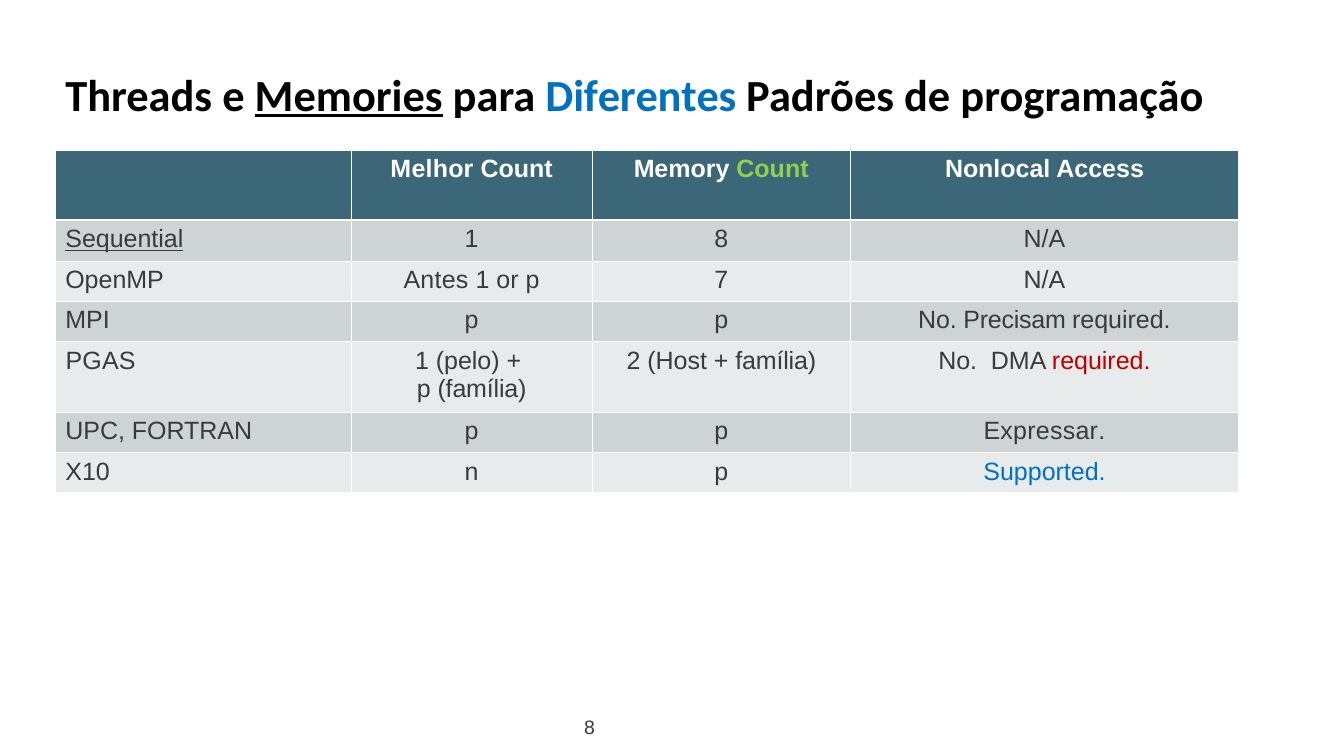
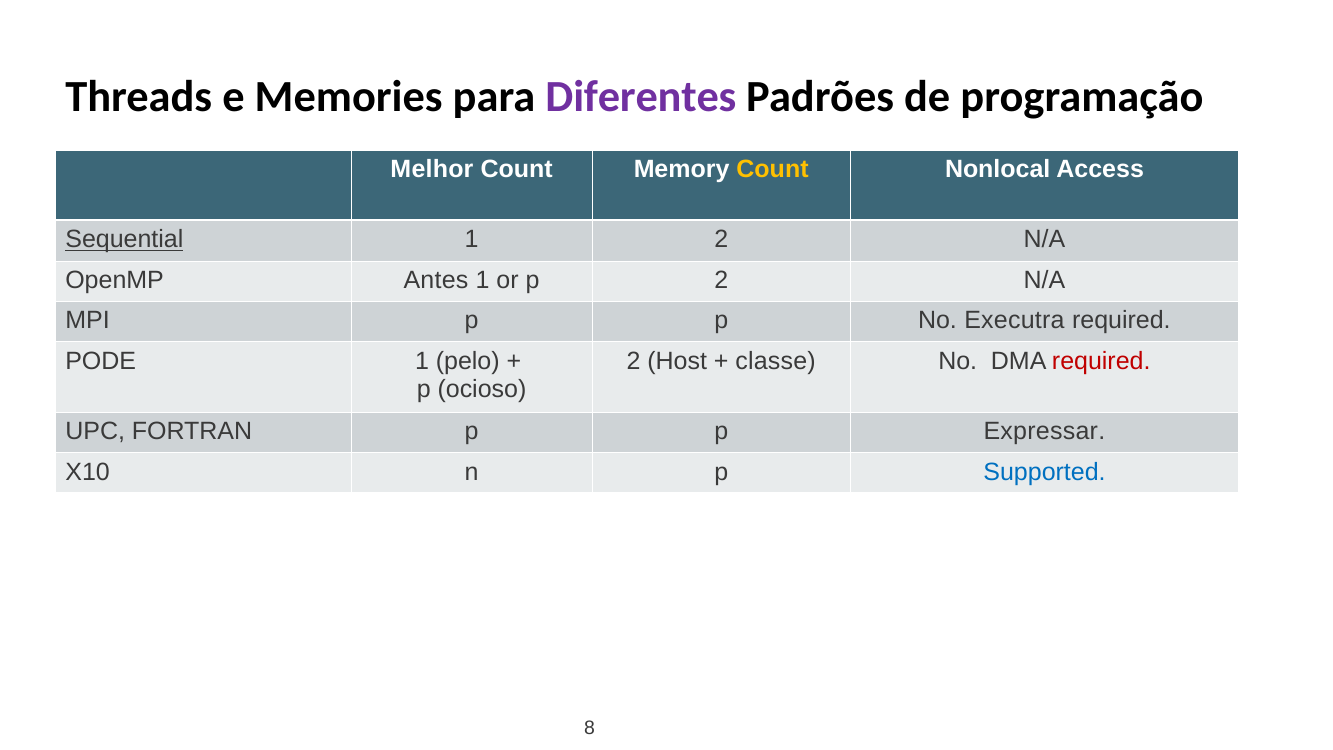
Memories underline: present -> none (349, 96)
Diferentes colour: blue -> purple (641, 96)
Count colour: light green -> yellow (773, 169)
1 8: 8 -> 2 (721, 240)
p 7: 7 -> 2 (721, 280)
Precisam: Precisam -> Executra (1014, 320)
PGAS: PGAS -> PODE (101, 361)
família: família -> classe (776, 361)
p família: família -> ocioso (482, 389)
